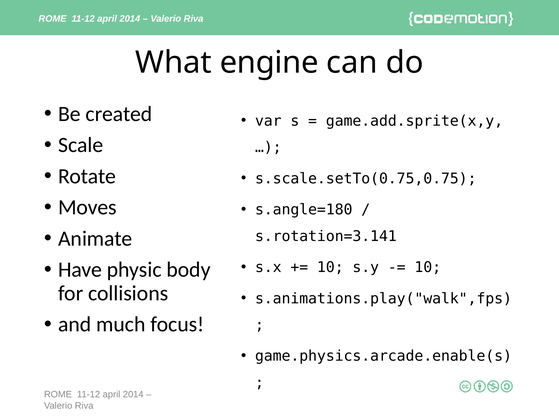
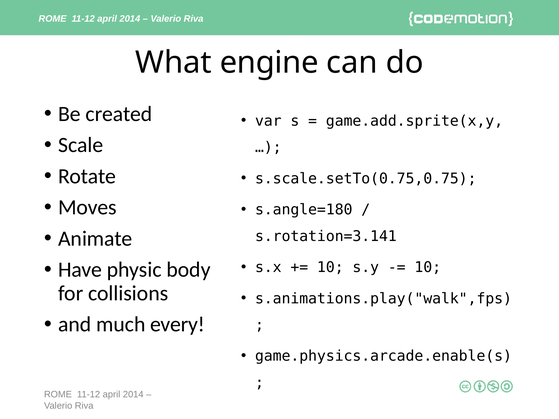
focus: focus -> every (177, 325)
